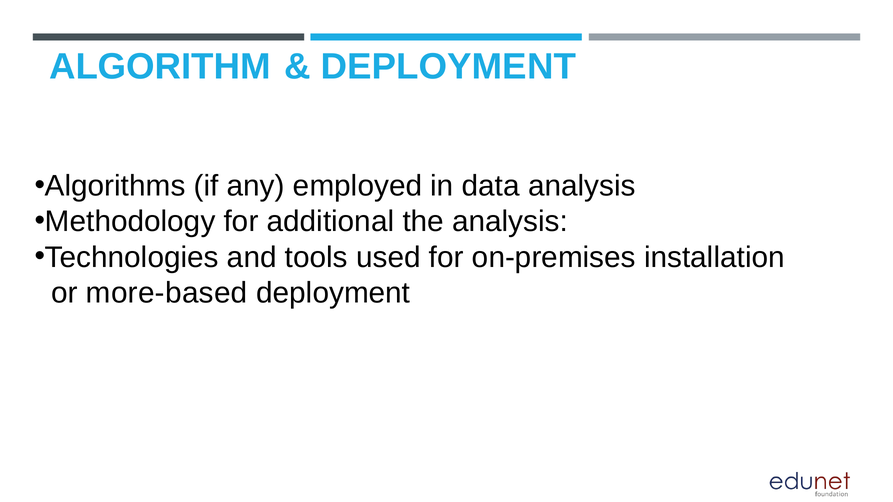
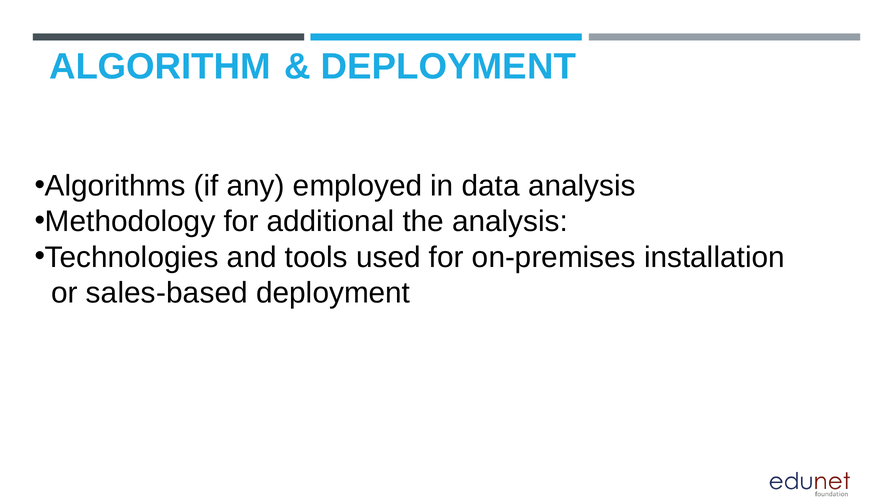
more-based: more-based -> sales-based (167, 293)
